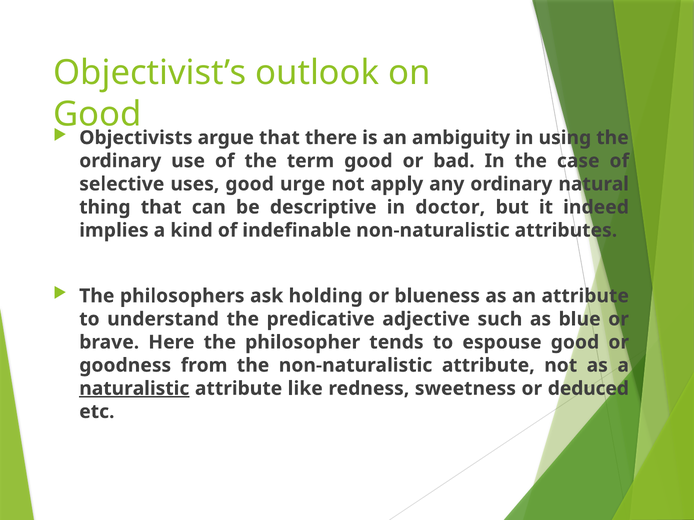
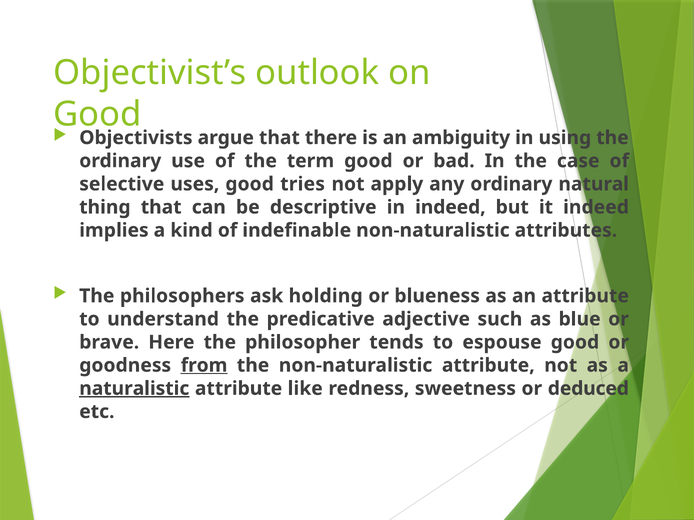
urge: urge -> tries (303, 184)
in doctor: doctor -> indeed (450, 207)
from underline: none -> present (204, 366)
